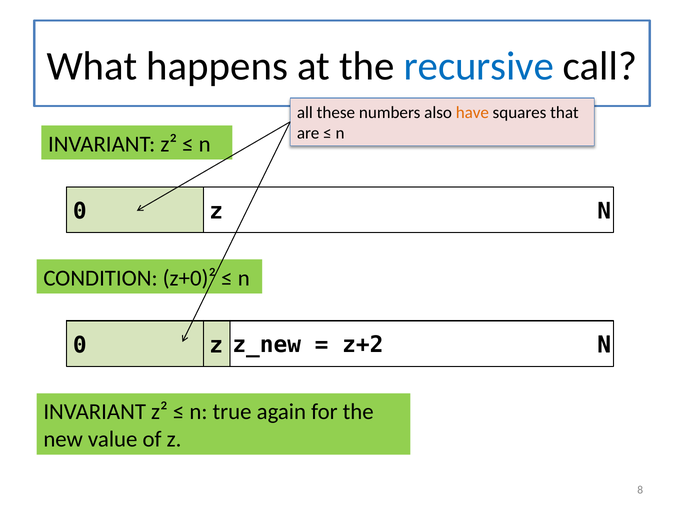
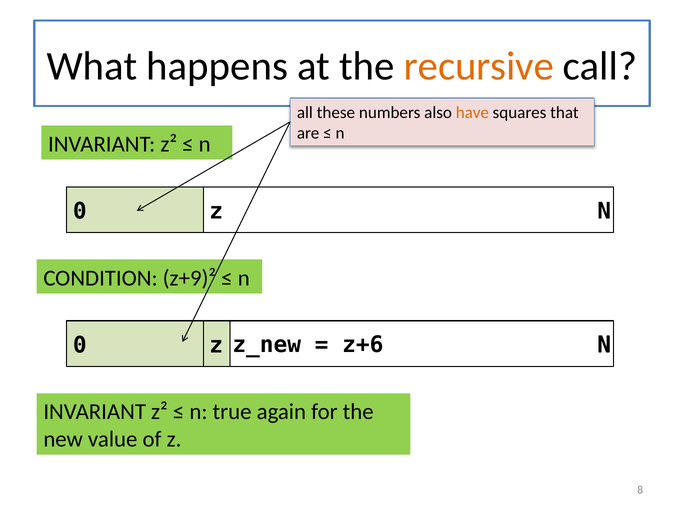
recursive colour: blue -> orange (479, 66)
z+0)²: z+0)² -> z+9)² (189, 278)
z+2: z+2 -> z+6 (363, 345)
